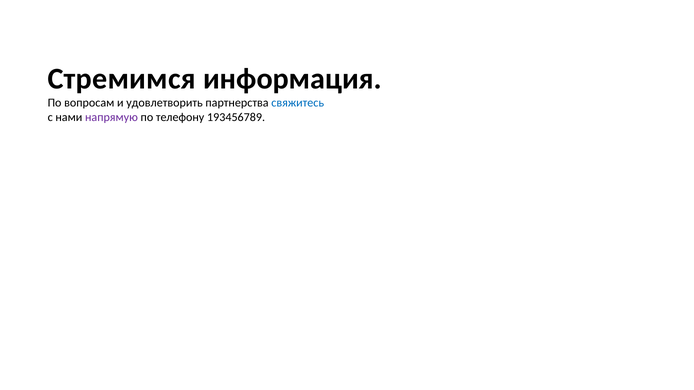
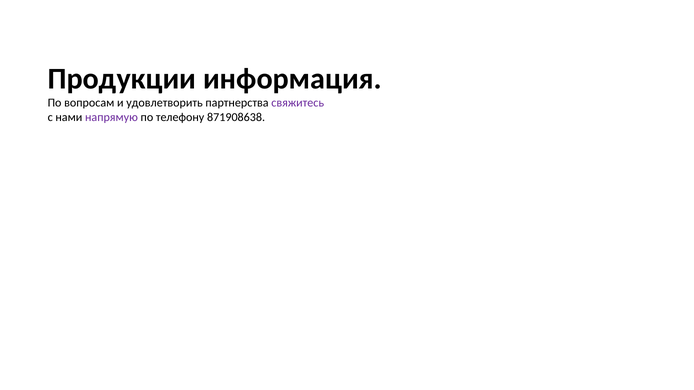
Стремимся: Стремимся -> Продукции (122, 79)
свяжитесь colour: blue -> purple (298, 103)
193456789: 193456789 -> 871908638 (236, 117)
